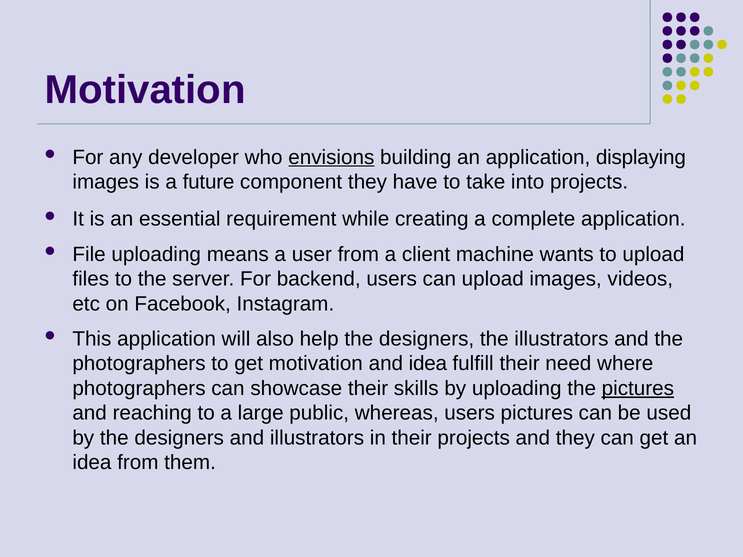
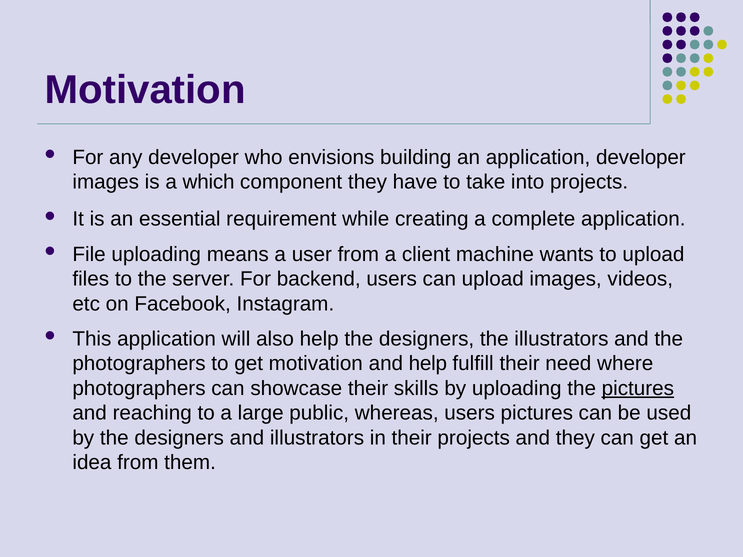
envisions underline: present -> none (331, 157)
application displaying: displaying -> developer (641, 157)
future: future -> which (209, 182)
and idea: idea -> help (428, 364)
